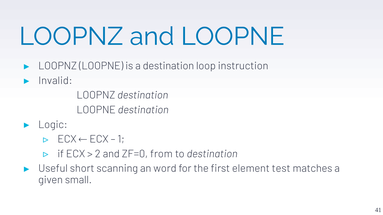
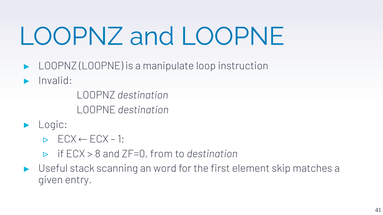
a destination: destination -> manipulate (168, 66)
2: 2 -> 8 (98, 154)
short: short -> stack (82, 169)
test: test -> skip (281, 169)
small: small -> entry (78, 180)
